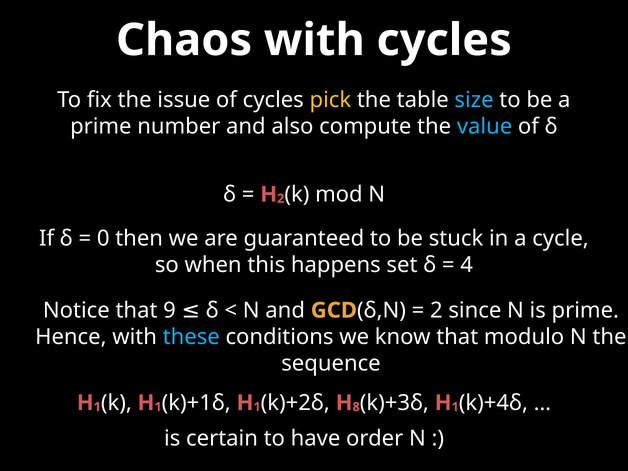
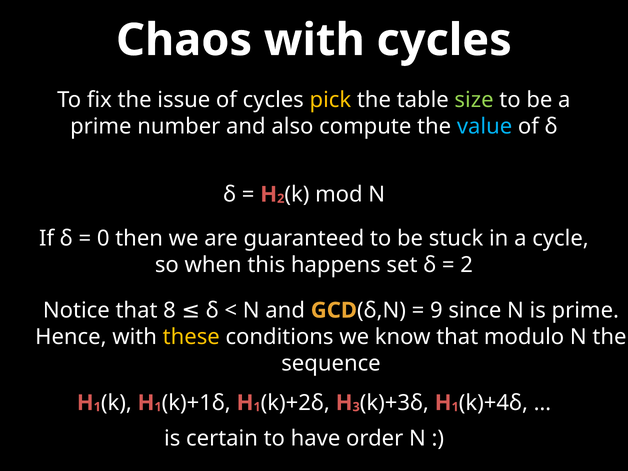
size colour: light blue -> light green (474, 100)
4: 4 -> 2 (467, 265)
2: 2 -> 9 (436, 310)
9: 9 -> 8 (170, 310)
these colour: light blue -> yellow (191, 337)
8: 8 -> 3 (356, 407)
